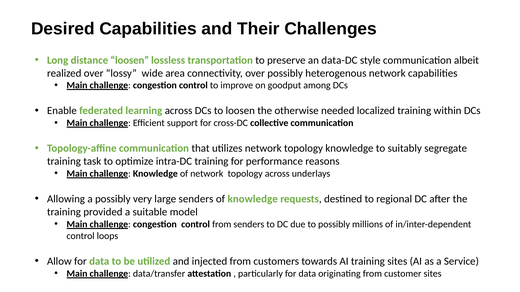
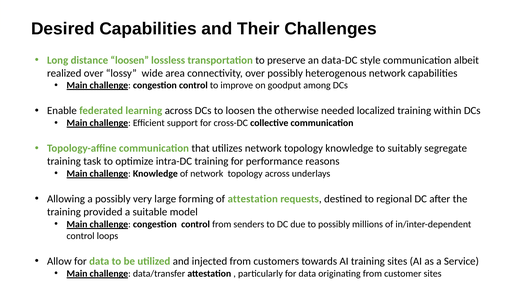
large senders: senders -> forming (196, 199)
of knowledge: knowledge -> attestation (253, 199)
